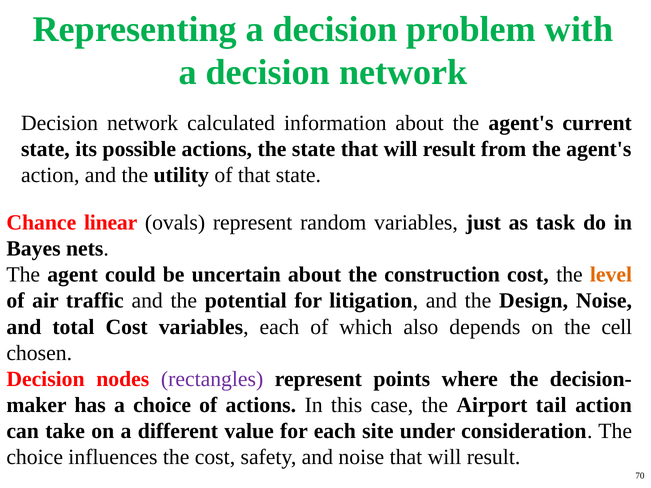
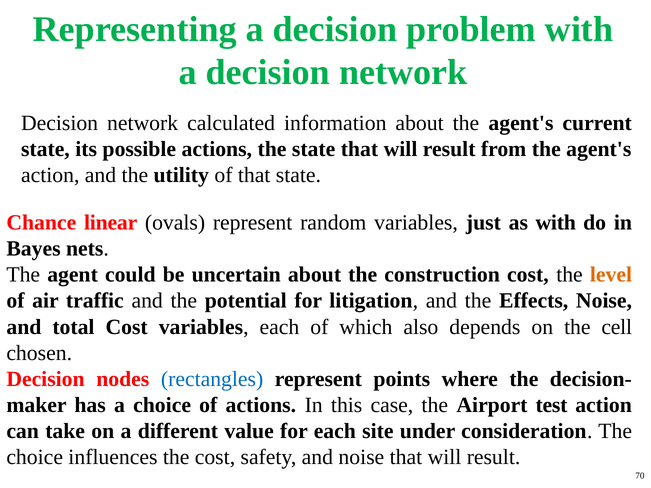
as task: task -> with (556, 223)
Design: Design -> Effects (534, 301)
rectangles colour: purple -> blue (212, 379)
tail: tail -> test (551, 405)
